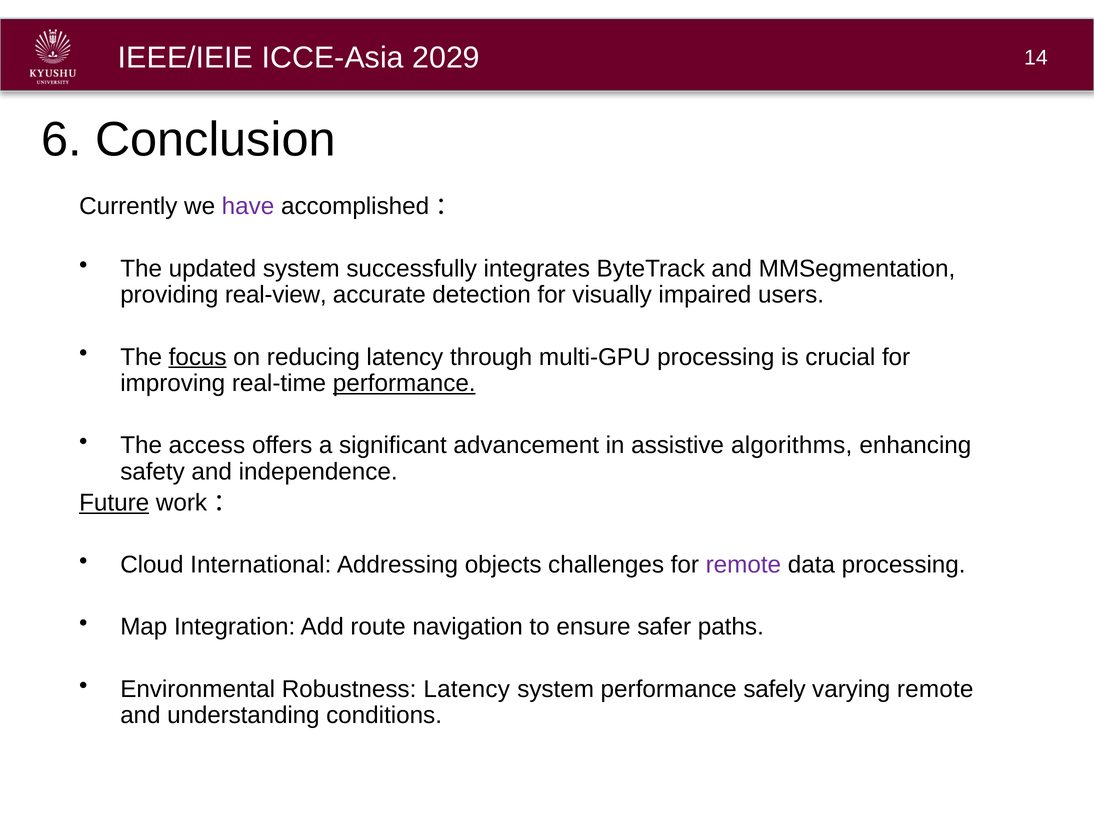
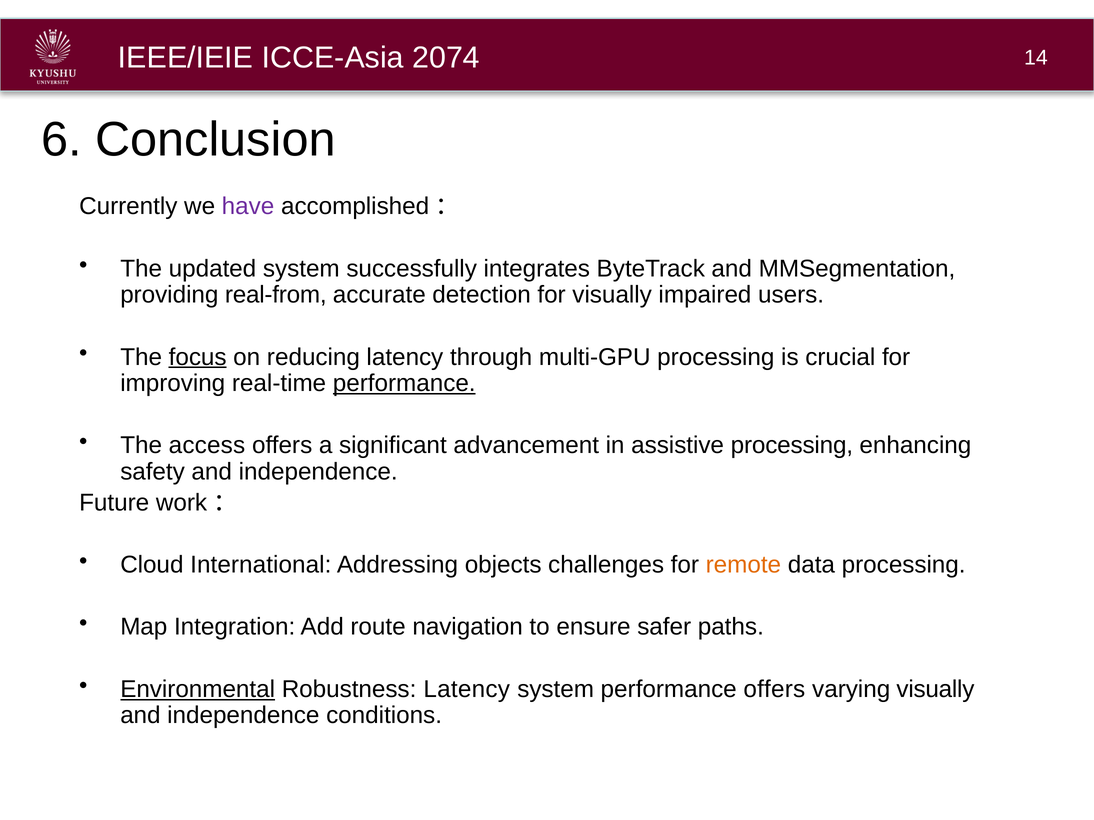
2029: 2029 -> 2074 (446, 58)
real-view: real-view -> real-from (276, 295)
assistive algorithms: algorithms -> processing (792, 446)
Future underline: present -> none (114, 503)
remote colour: purple -> orange (743, 565)
Environmental underline: none -> present (198, 690)
performance safely: safely -> offers (774, 690)
varying remote: remote -> visually (935, 690)
understanding: understanding -> independence (243, 716)
